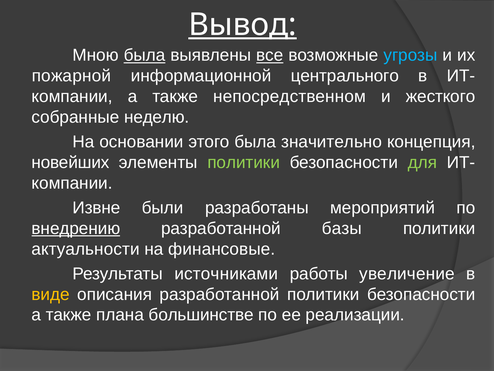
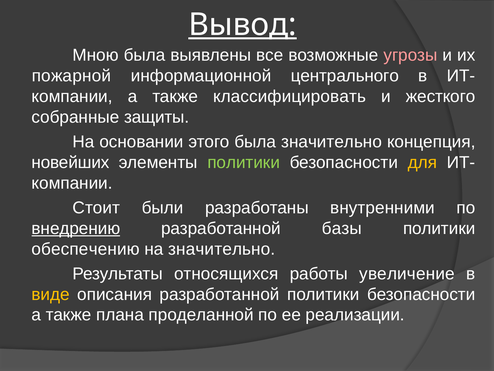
была underline: present -> none (145, 55)
все underline: present -> none (270, 55)
угрозы colour: light blue -> pink (410, 55)
непосредственном: непосредственном -> классифицировать (290, 96)
неделю: неделю -> защиты (157, 117)
для colour: light green -> yellow (422, 162)
Извне: Извне -> Стоит (96, 208)
мероприятий: мероприятий -> внутренними (383, 208)
актуальности: актуальности -> обеспечению (86, 249)
на финансовые: финансовые -> значительно (222, 249)
источниками: источниками -> относящихся (226, 273)
большинстве: большинстве -> проделанной (201, 315)
